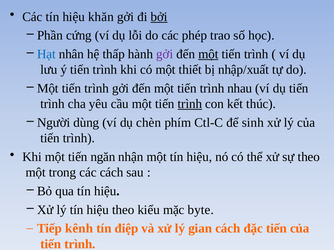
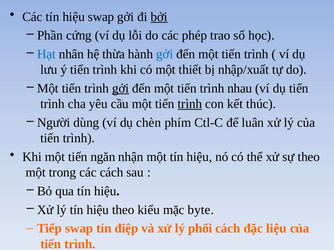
hiệu khăn: khăn -> swap (101, 17)
thấp: thấp -> thừa (114, 54)
gởi colour: purple -> blue (165, 54)
một underline: present -> none (208, 54)
gởi underline: none -> present (121, 89)
sinh: sinh -> luân (253, 123)
Tiếp kênh: kênh -> swap (79, 229)
gian: gian -> phối (200, 229)
đặc tiến: tiến -> liệu (276, 229)
